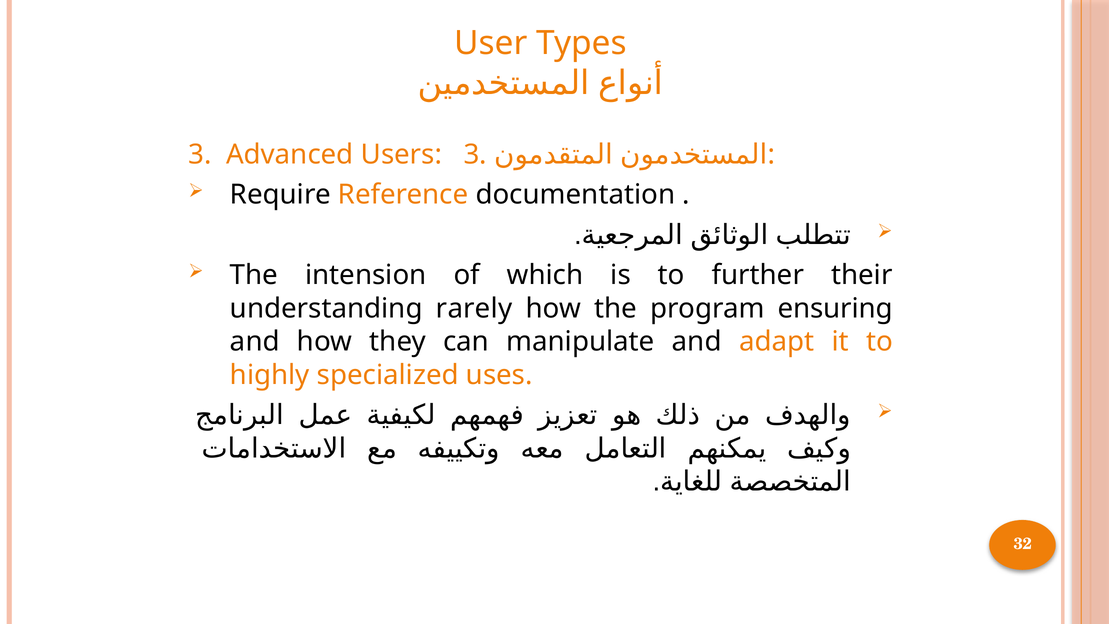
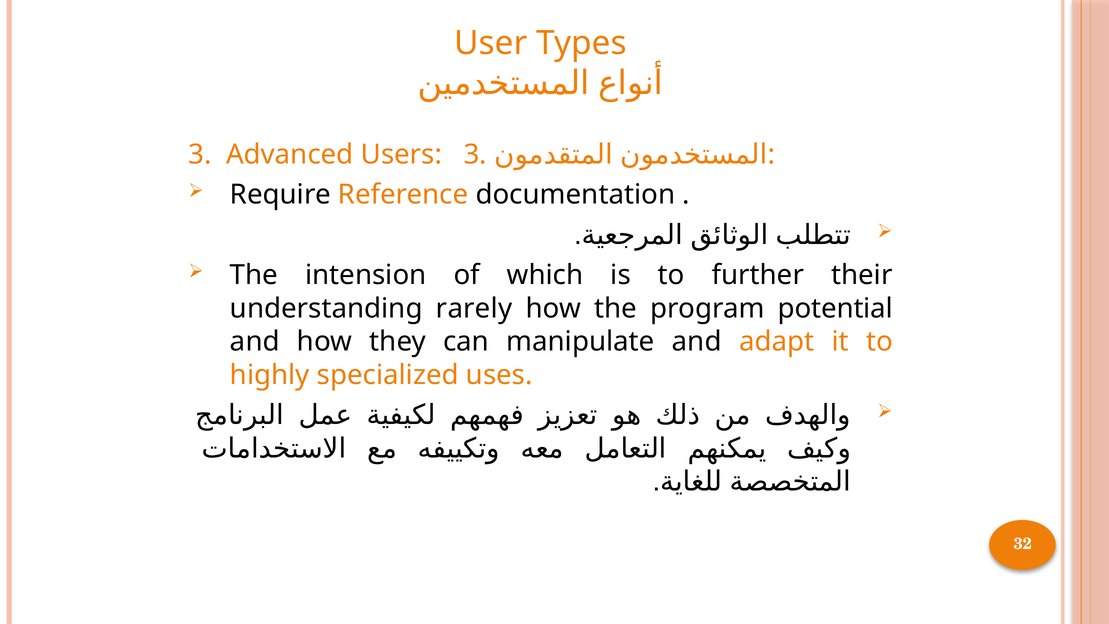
ensuring: ensuring -> potential (835, 308)
